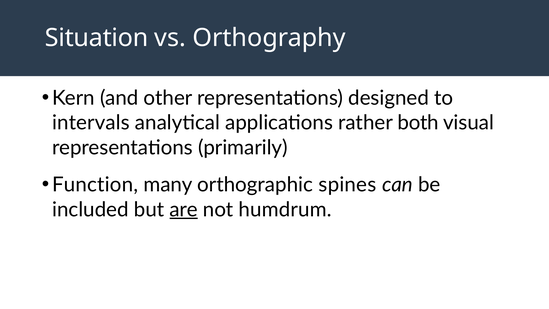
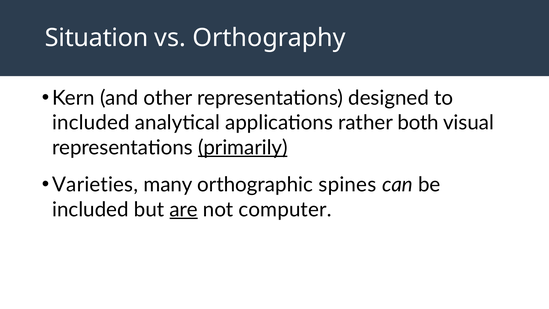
intervals: intervals -> included (91, 123)
primarily underline: none -> present (243, 147)
Function: Function -> Varieties (95, 185)
humdrum: humdrum -> computer (285, 209)
